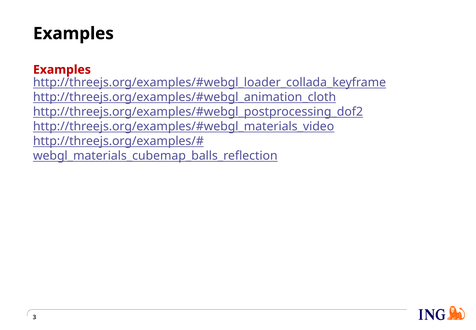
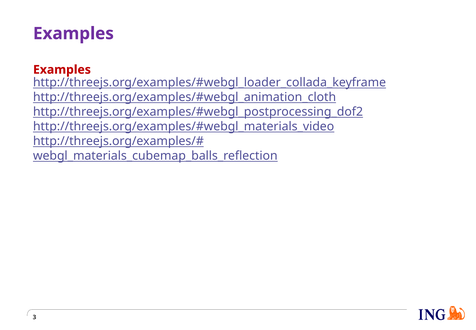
Examples colour: black -> purple (73, 33)
